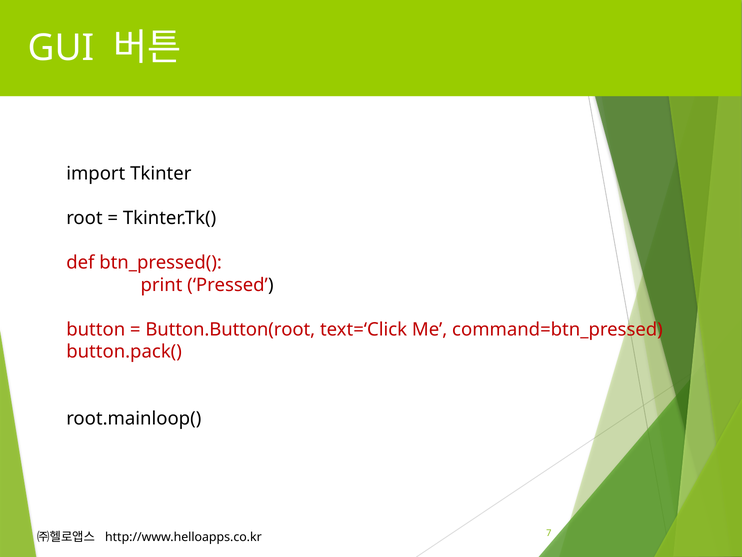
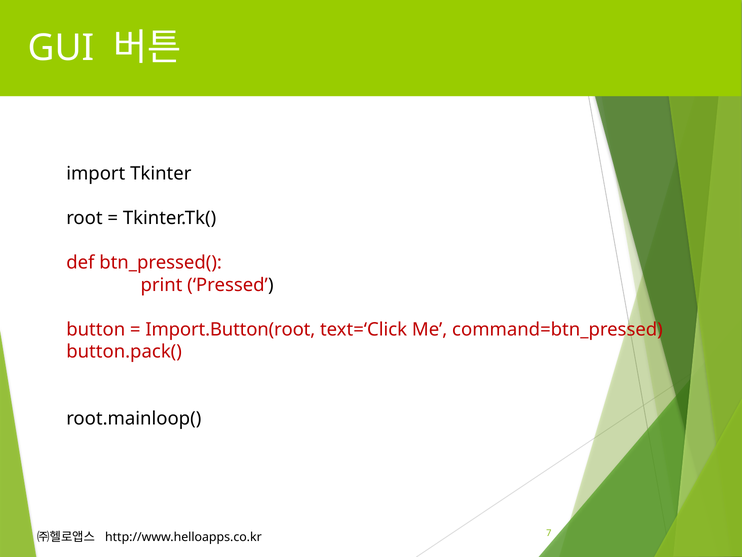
Button.Button(root: Button.Button(root -> Import.Button(root (230, 329)
